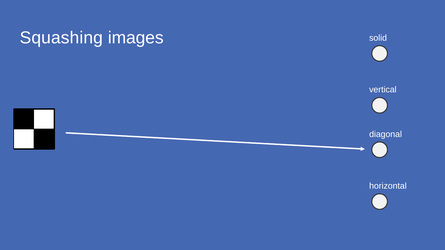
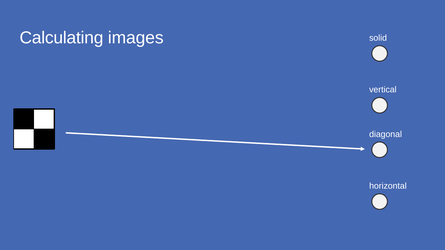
Squashing: Squashing -> Calculating (61, 38)
